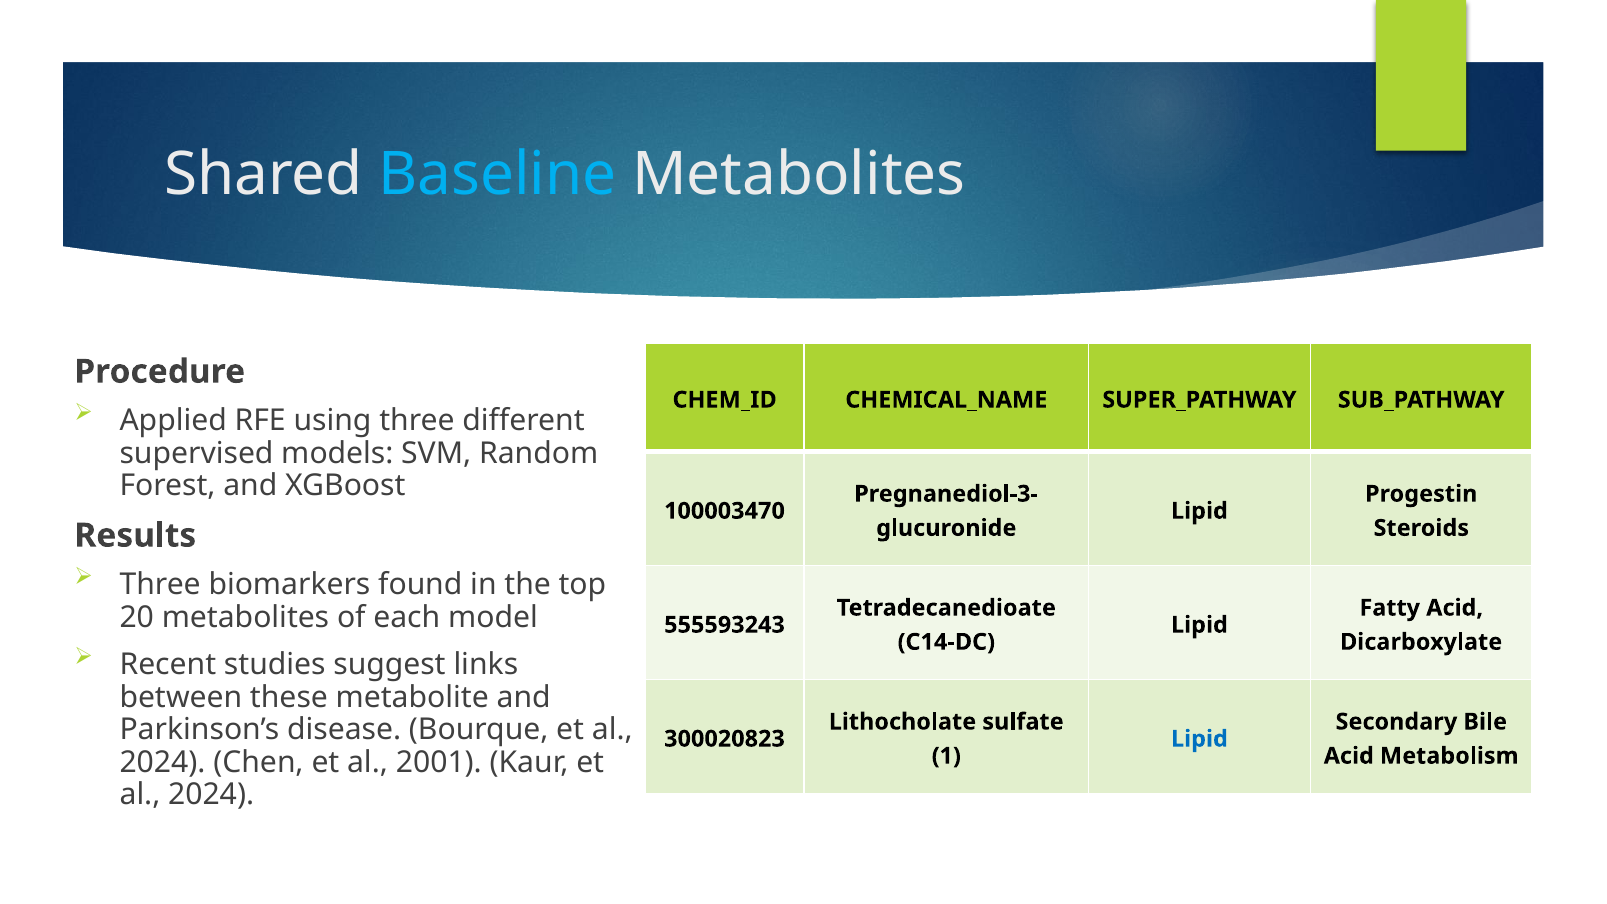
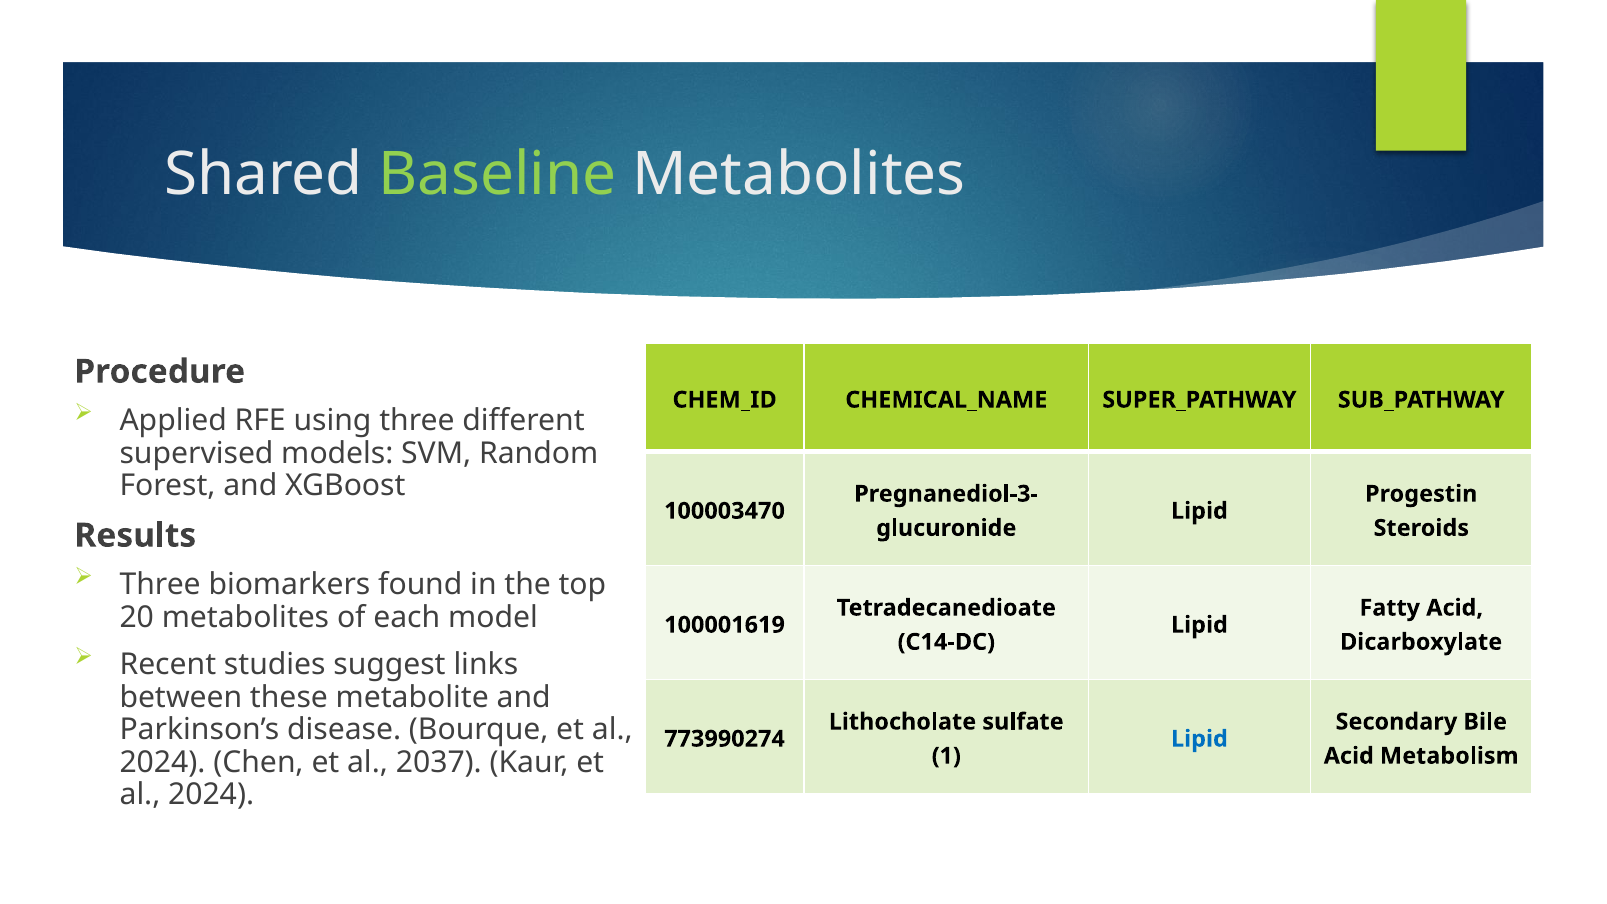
Baseline colour: light blue -> light green (498, 175)
555593243: 555593243 -> 100001619 (725, 625)
300020823: 300020823 -> 773990274 (725, 739)
2001: 2001 -> 2037 (439, 762)
